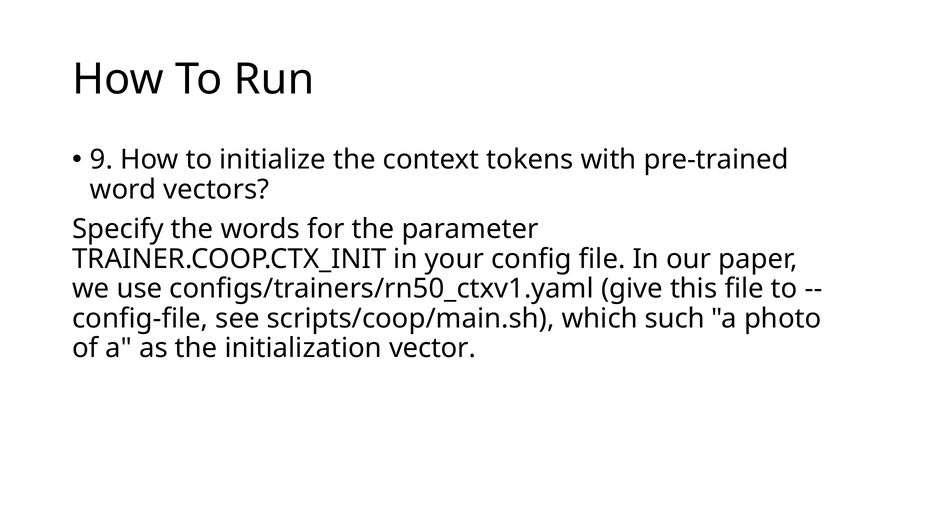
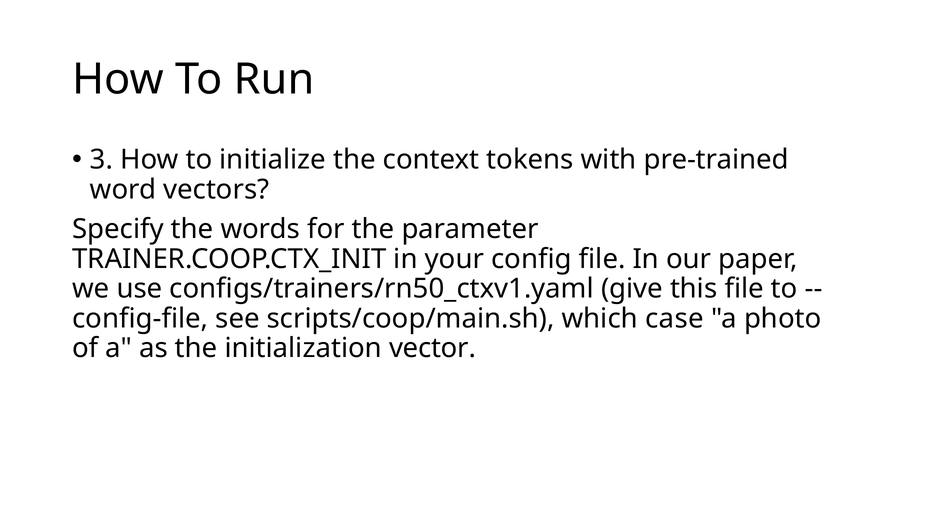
9: 9 -> 3 (102, 160)
such: such -> case (674, 319)
